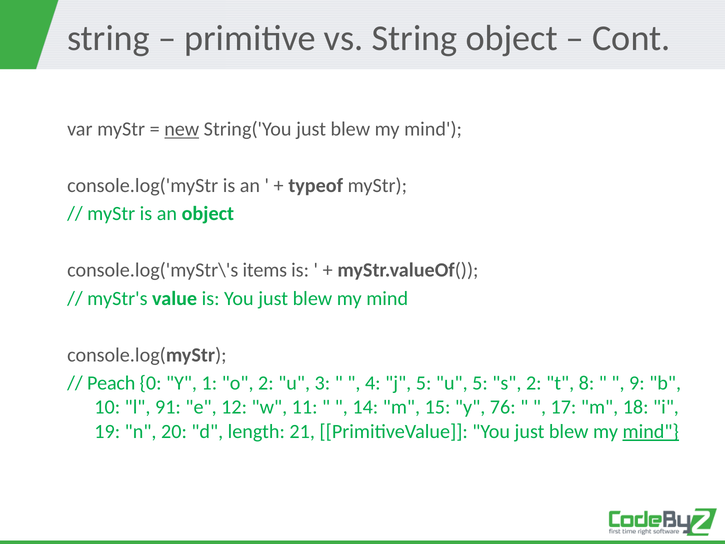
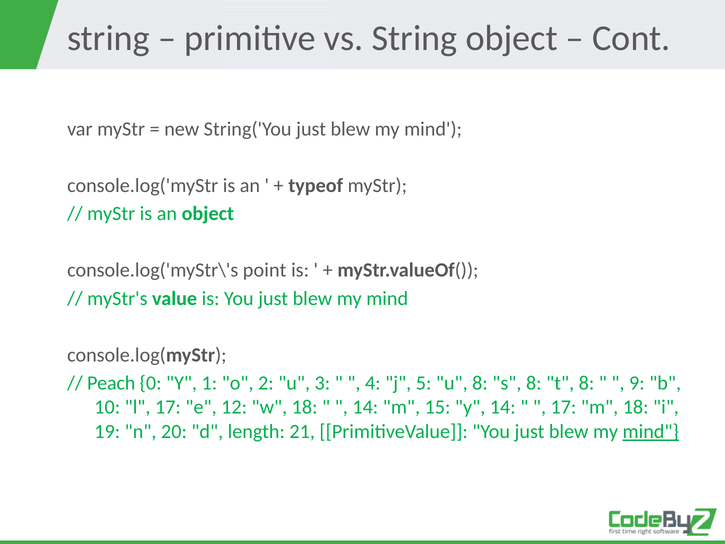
new underline: present -> none (182, 129)
items: items -> point (265, 270)
u 5: 5 -> 8 (480, 383)
s 2: 2 -> 8 (534, 383)
l 91: 91 -> 17 (168, 407)
w 11: 11 -> 18 (305, 407)
y 76: 76 -> 14 (503, 407)
